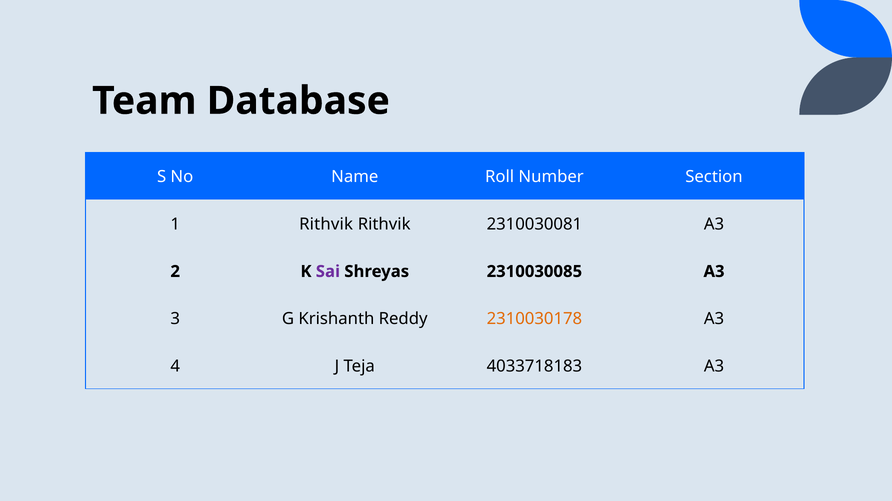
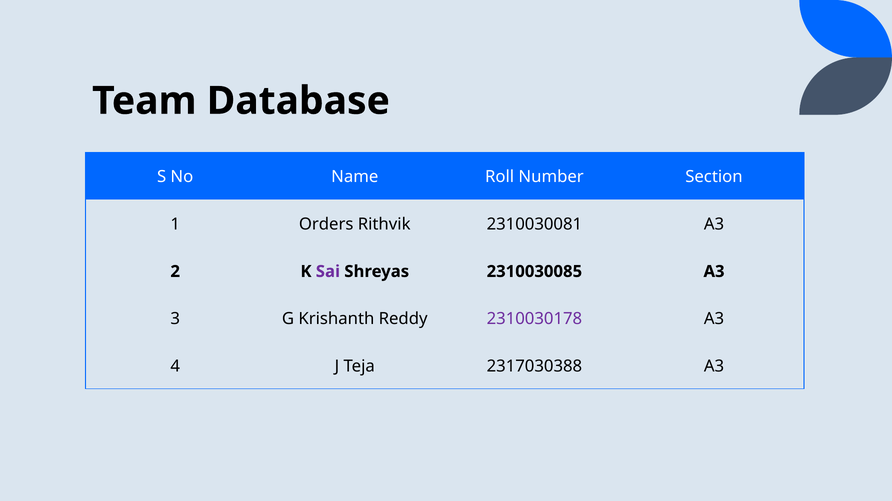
1 Rithvik: Rithvik -> Orders (326, 224)
2310030178 colour: orange -> purple (534, 319)
4033718183: 4033718183 -> 2317030388 (534, 367)
